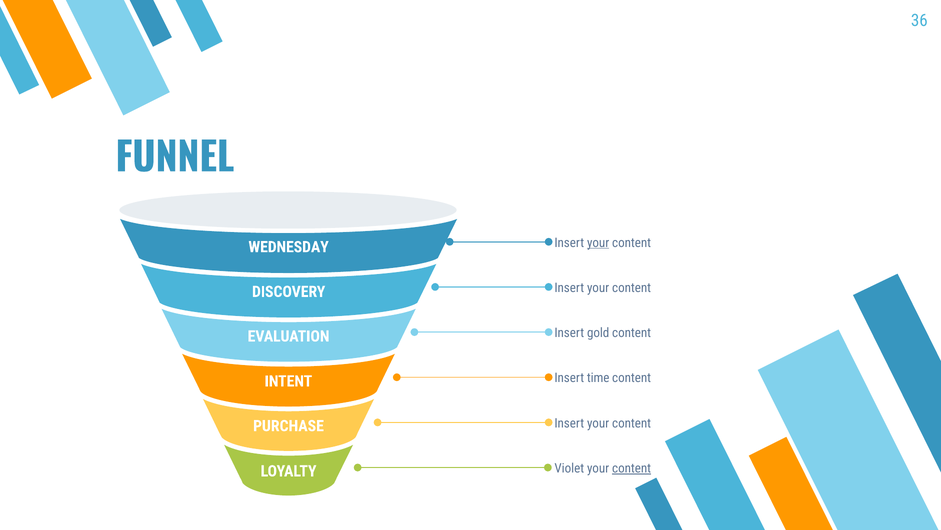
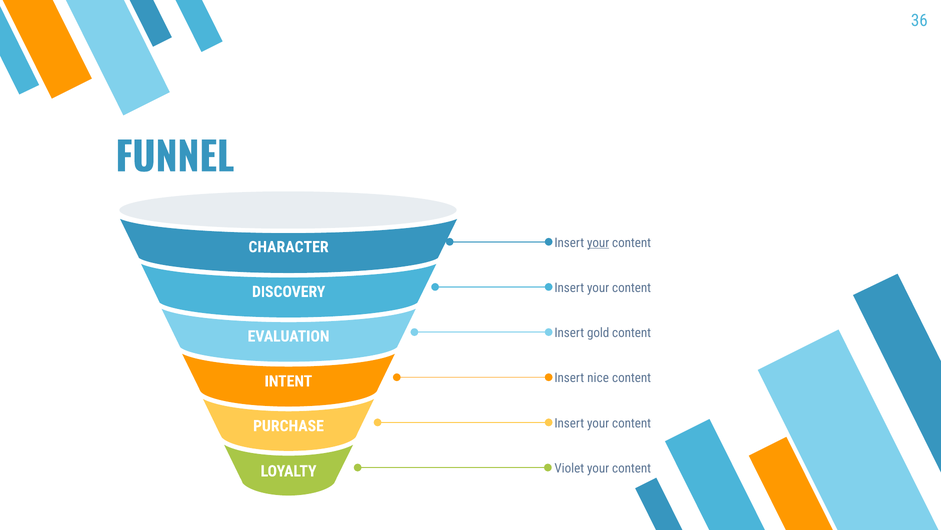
WEDNESDAY: WEDNESDAY -> CHARACTER (289, 247)
time: time -> nice (598, 378)
content underline: present -> none (632, 468)
